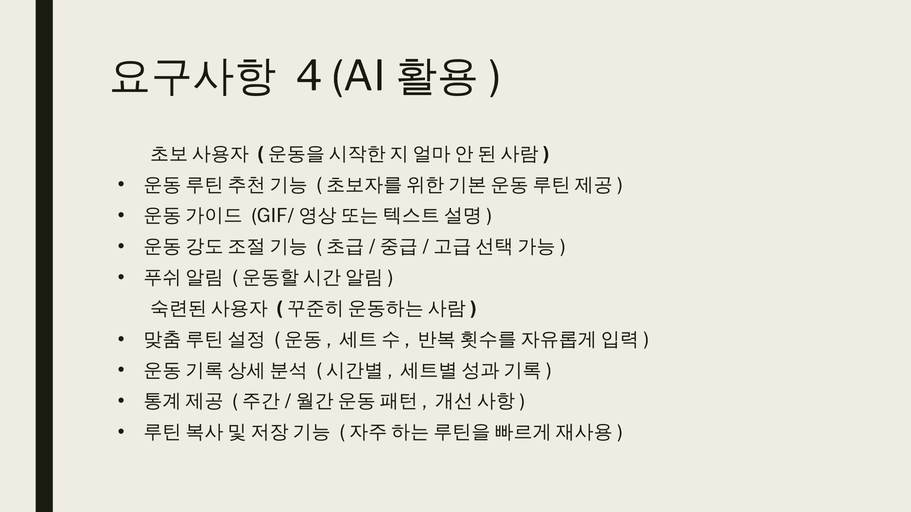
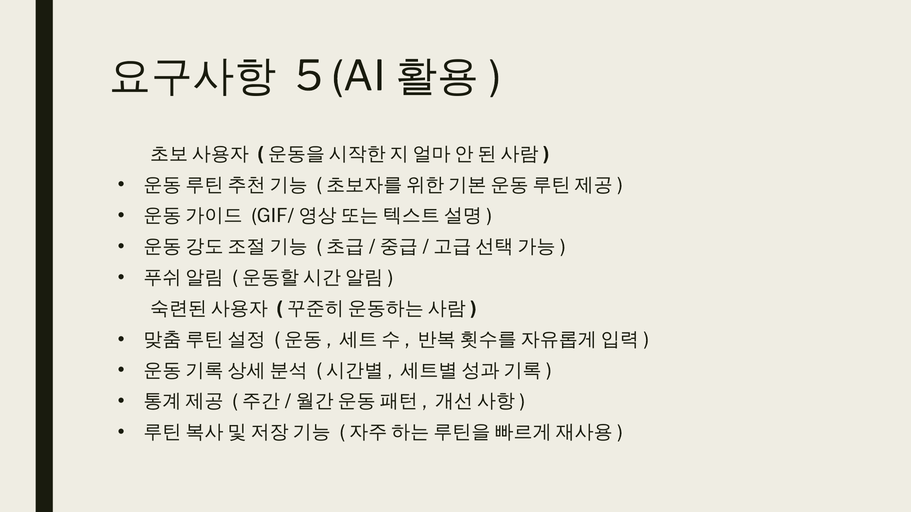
4: 4 -> 5 (309, 77)
